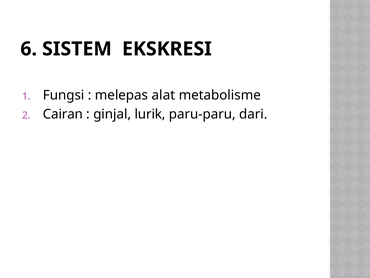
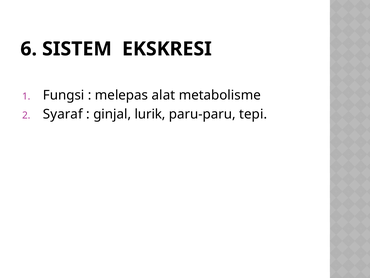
Cairan: Cairan -> Syaraf (63, 114)
dari: dari -> tepi (253, 114)
